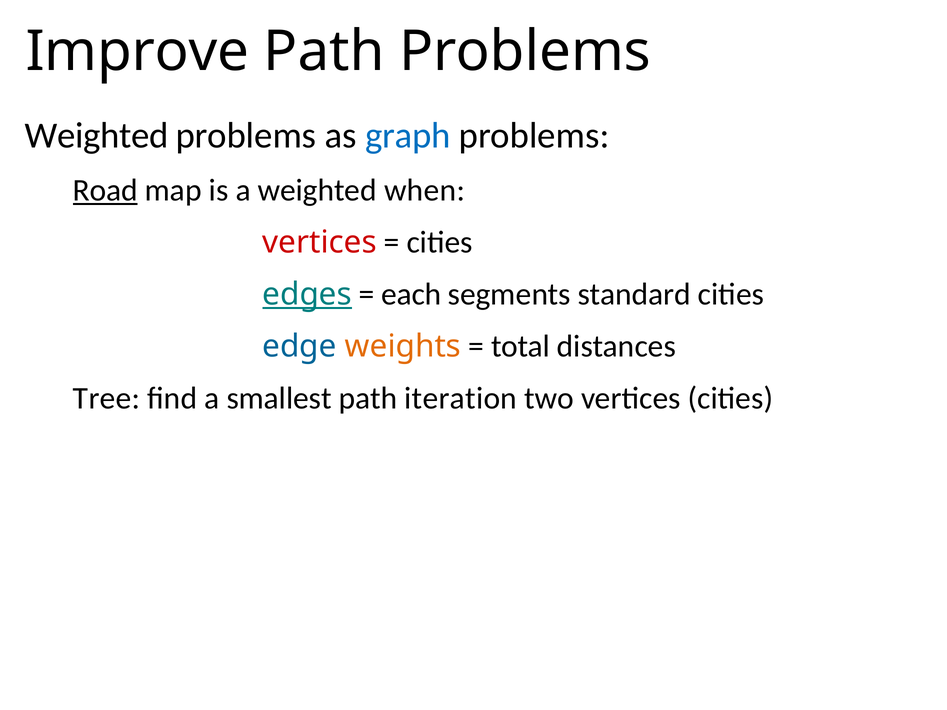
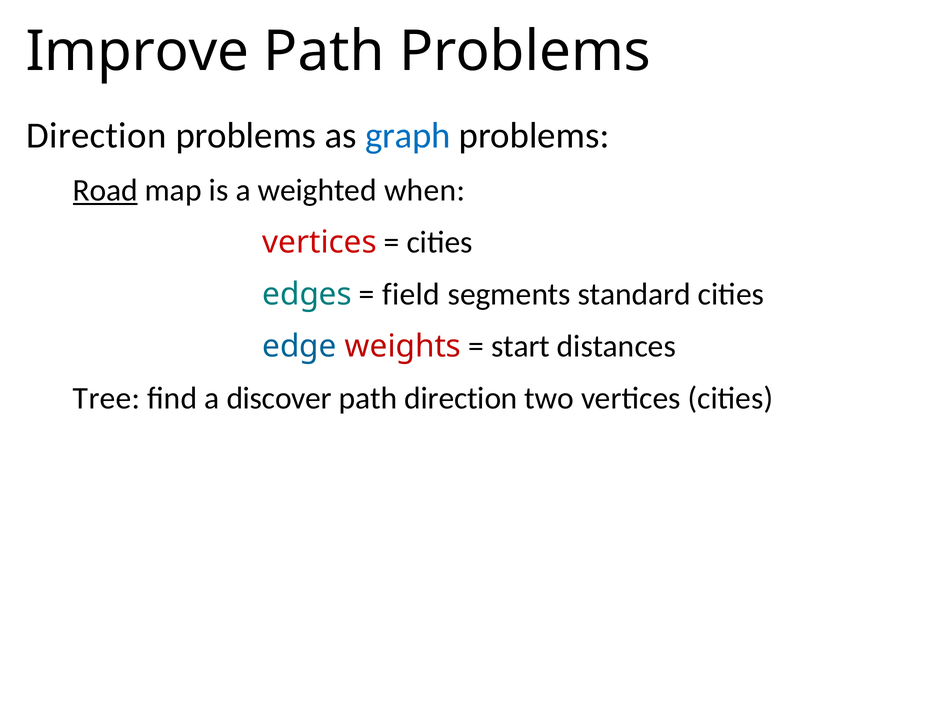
Weighted: Weighted -> Direction (96, 136)
edges underline: present -> none (307, 294)
each: each -> field (411, 294)
weights colour: orange -> red (403, 346)
total: total -> start (520, 346)
smallest: smallest -> discover (279, 398)
path iteration: iteration -> direction (461, 398)
